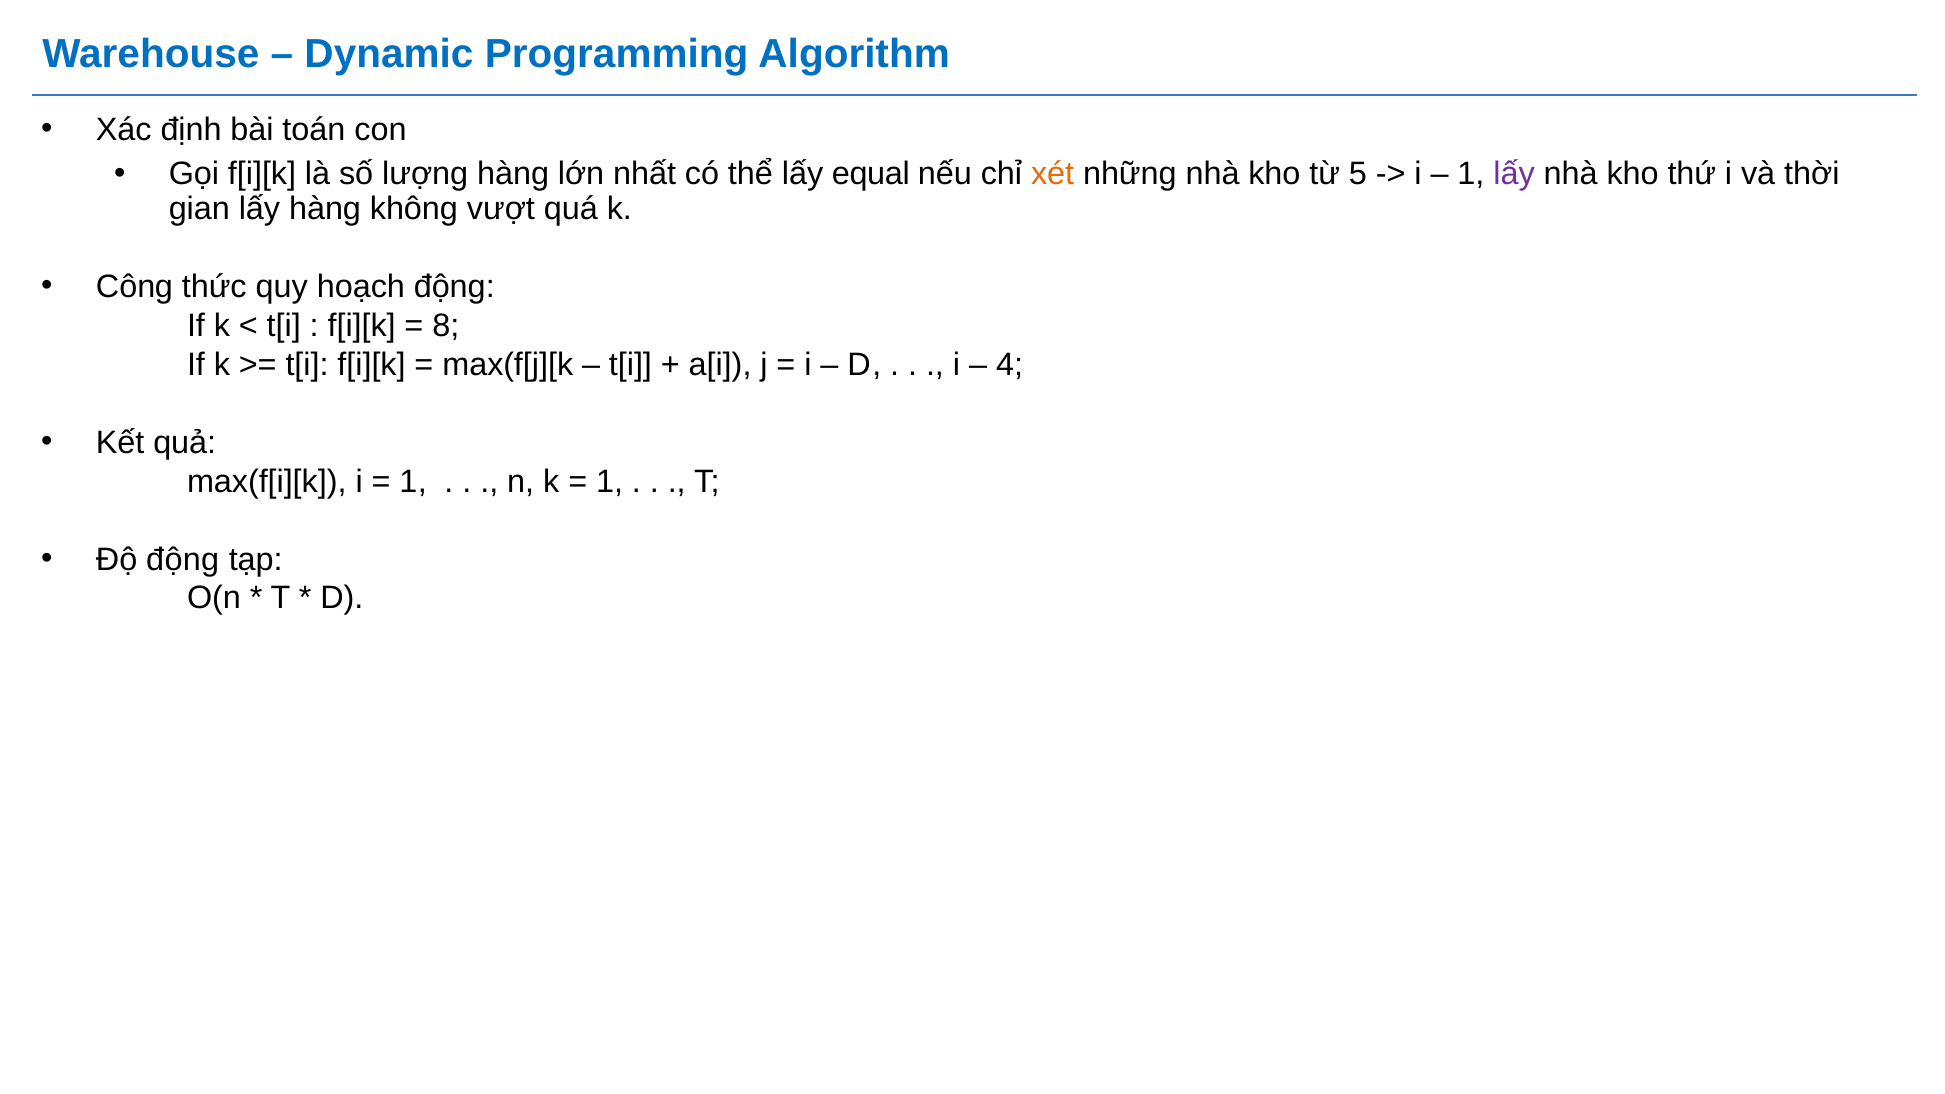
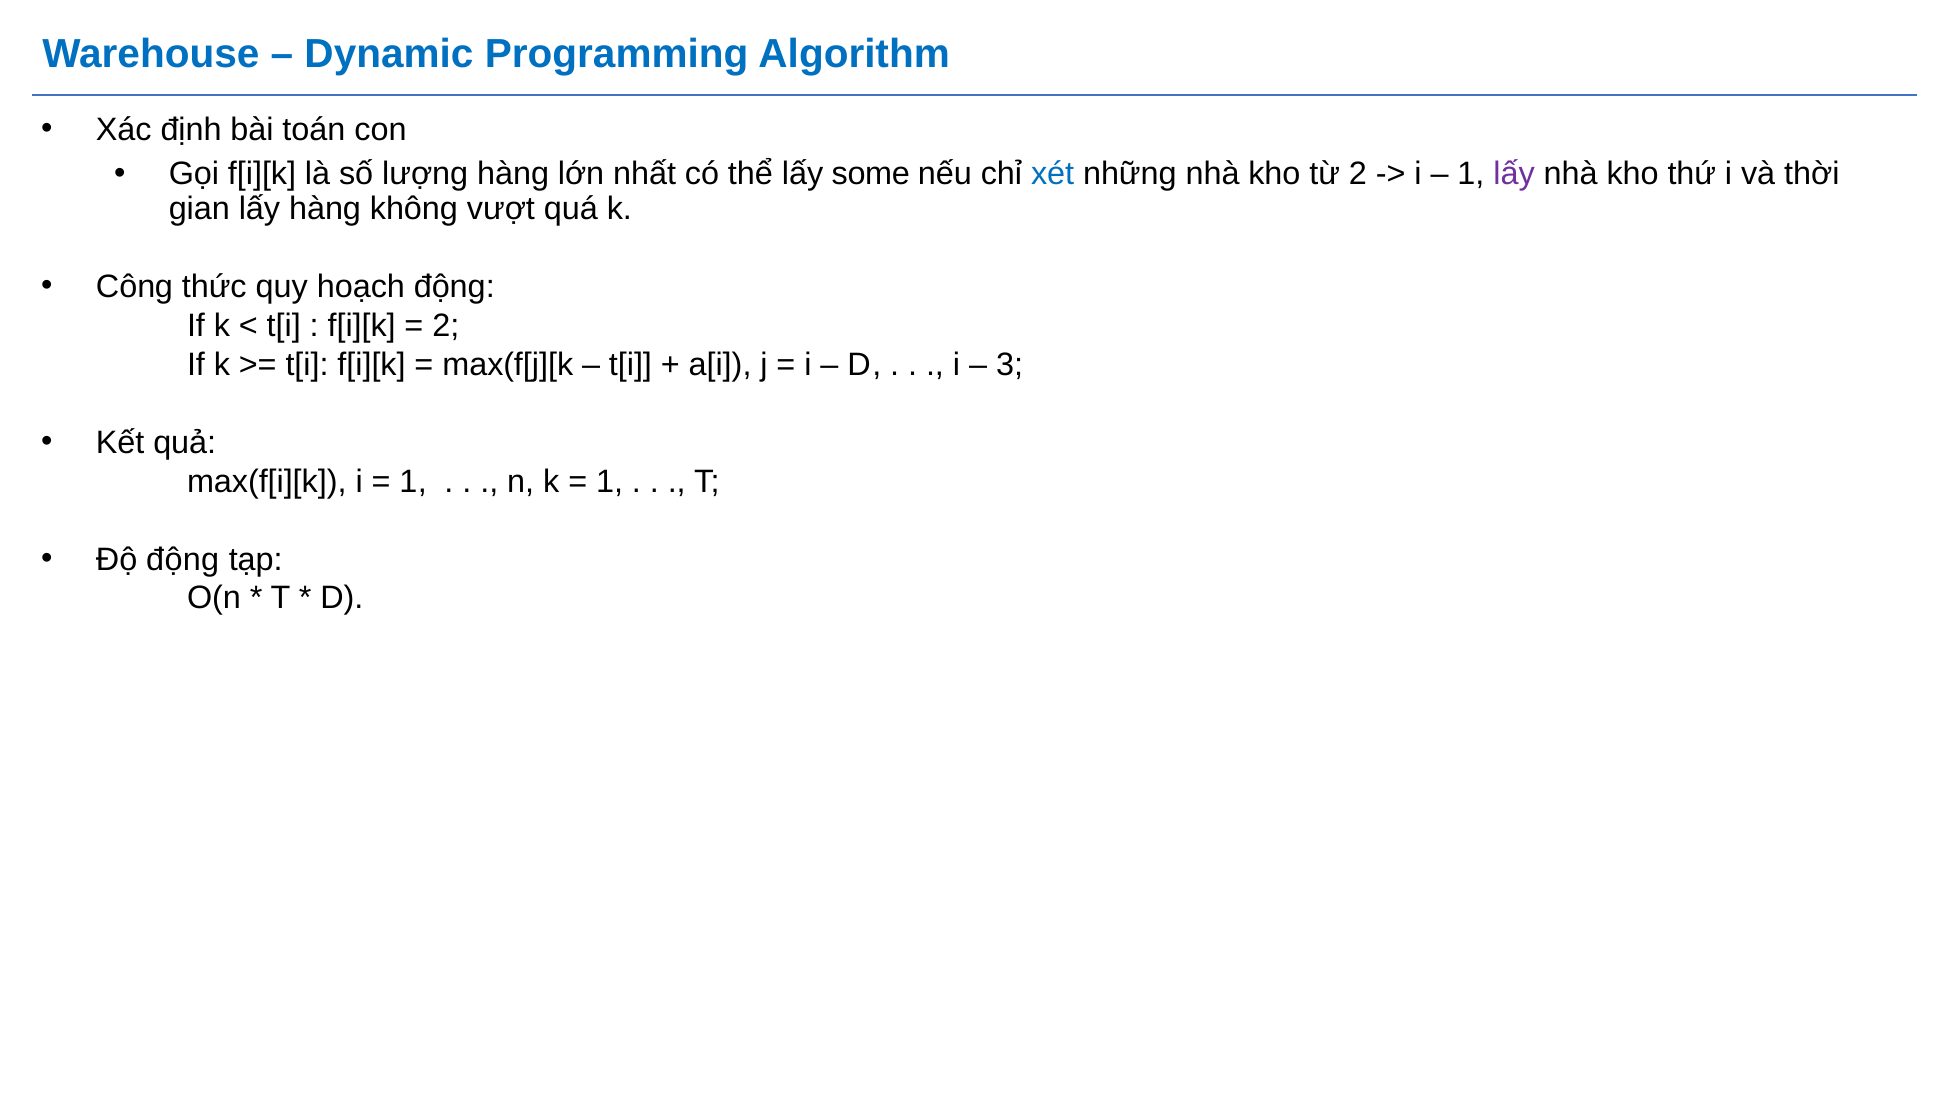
equal: equal -> some (871, 174)
xét colour: orange -> blue (1053, 174)
từ 5: 5 -> 2 (1358, 174)
8: 8 -> 2 (446, 326)
4: 4 -> 3 (1010, 365)
